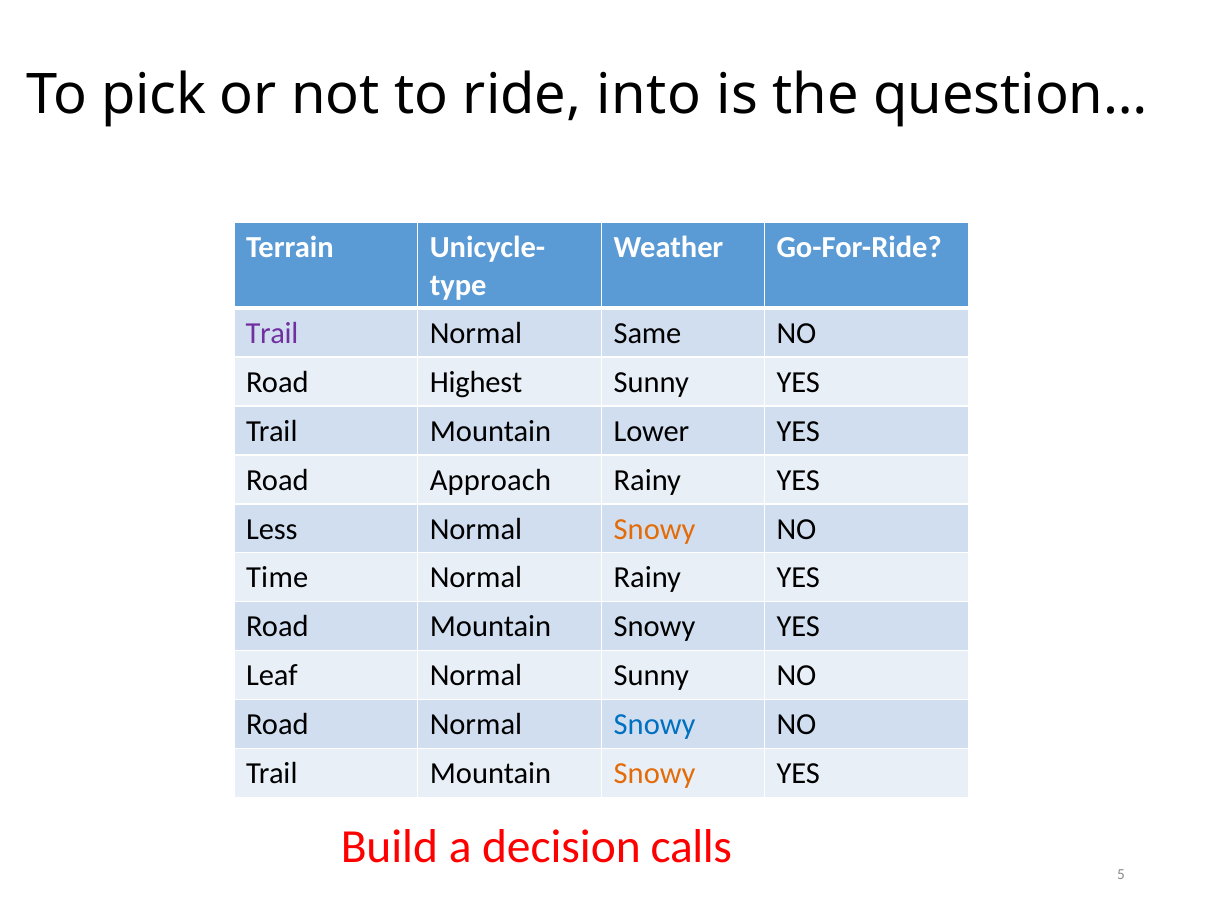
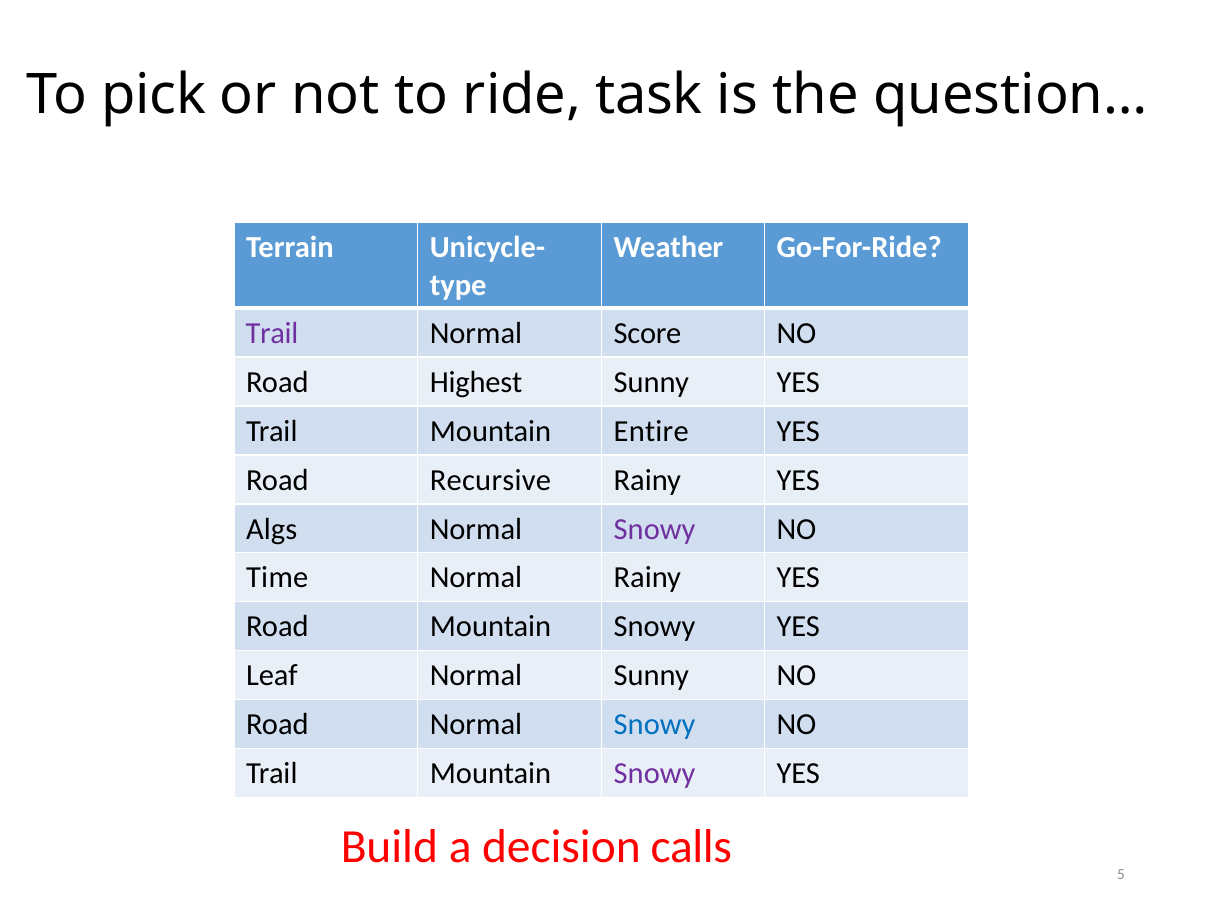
into: into -> task (649, 95)
Same: Same -> Score (648, 333)
Lower: Lower -> Entire (651, 431)
Approach: Approach -> Recursive (490, 480)
Less: Less -> Algs (272, 529)
Snowy colour: orange -> purple (655, 529)
Snowy colour: orange -> purple (655, 773)
